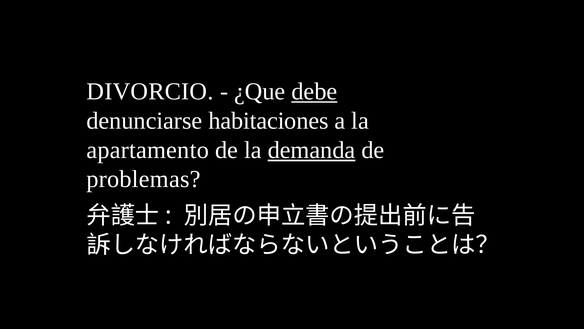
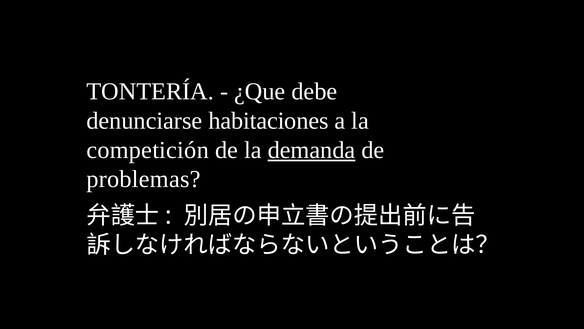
DIVORCIO: DIVORCIO -> TONTERÍA (150, 91)
debe underline: present -> none (314, 91)
apartamento: apartamento -> competición (148, 150)
